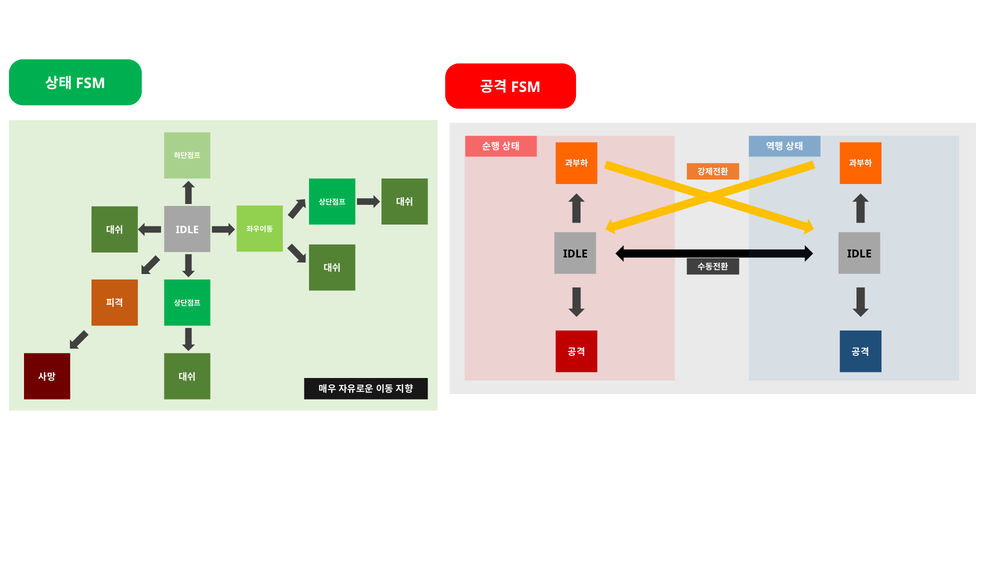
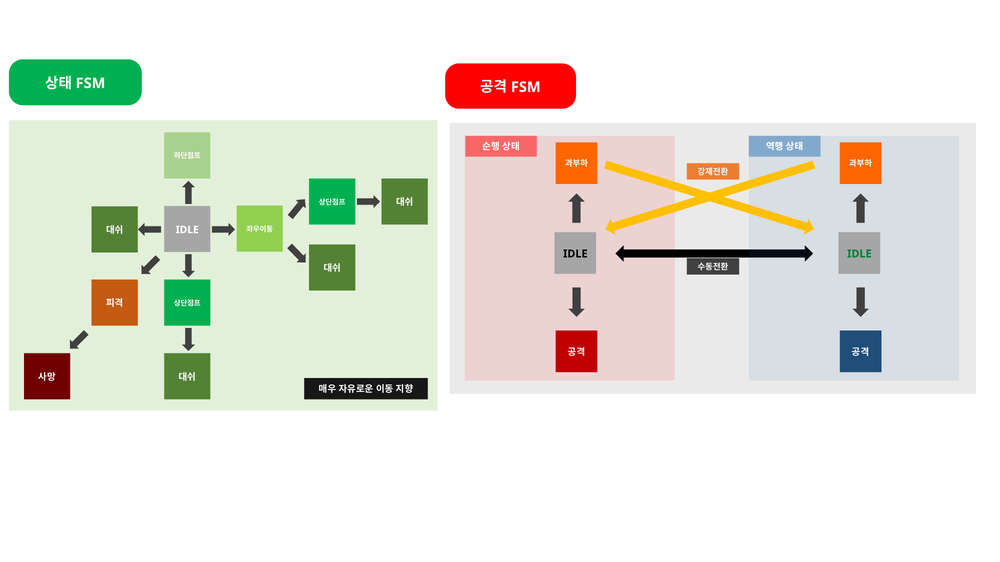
IDLE colour: black -> green (859, 254)
